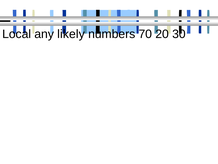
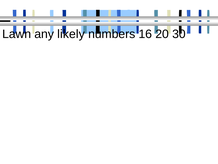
Local: Local -> Lawn (17, 34)
70: 70 -> 16 (145, 34)
